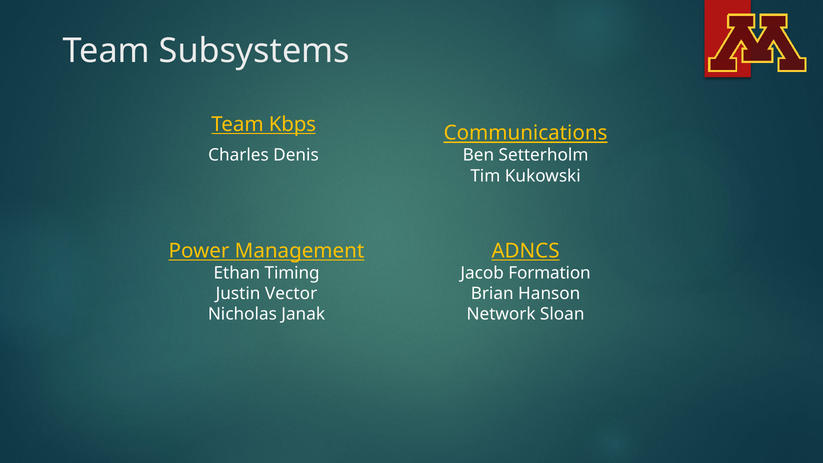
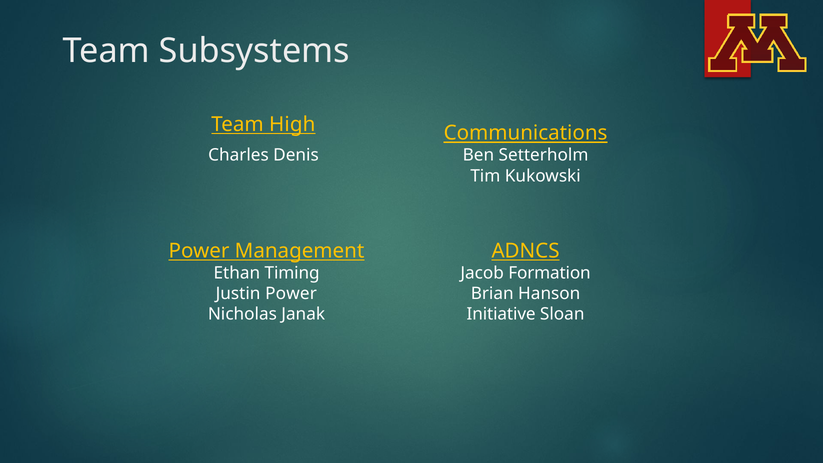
Kbps: Kbps -> High (292, 124)
Justin Vector: Vector -> Power (291, 294)
Network: Network -> Initiative (501, 314)
